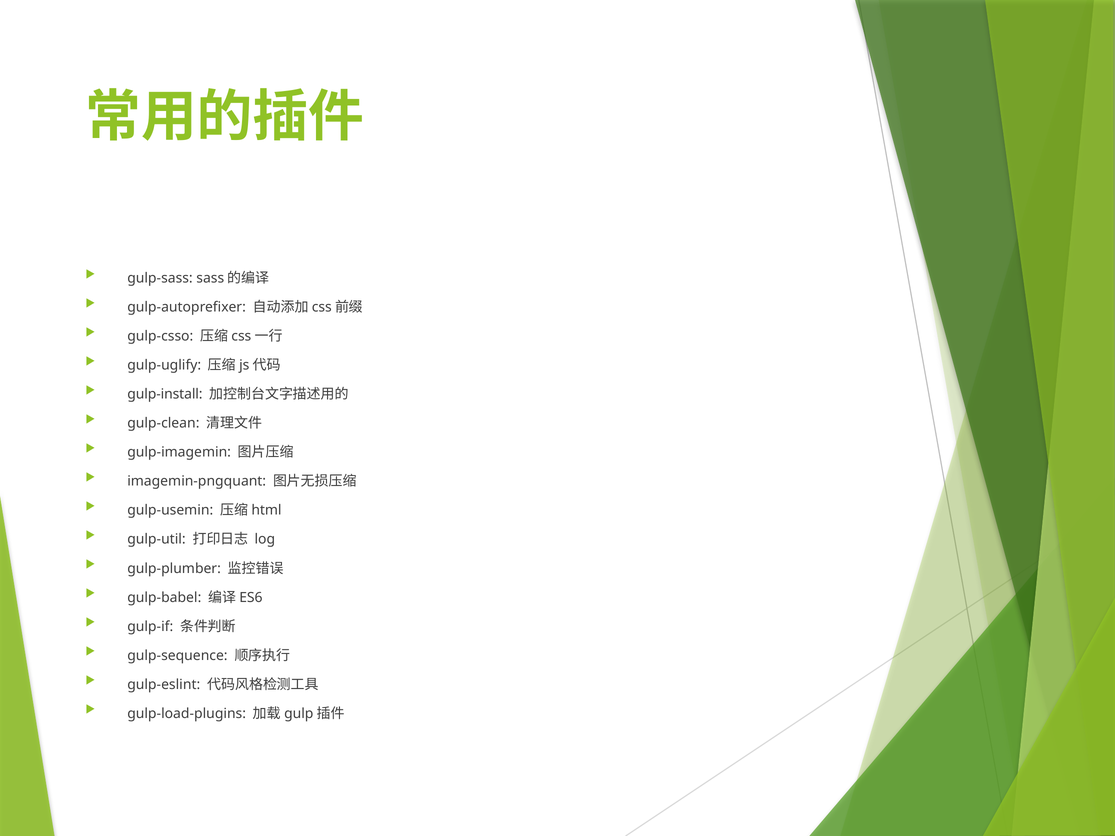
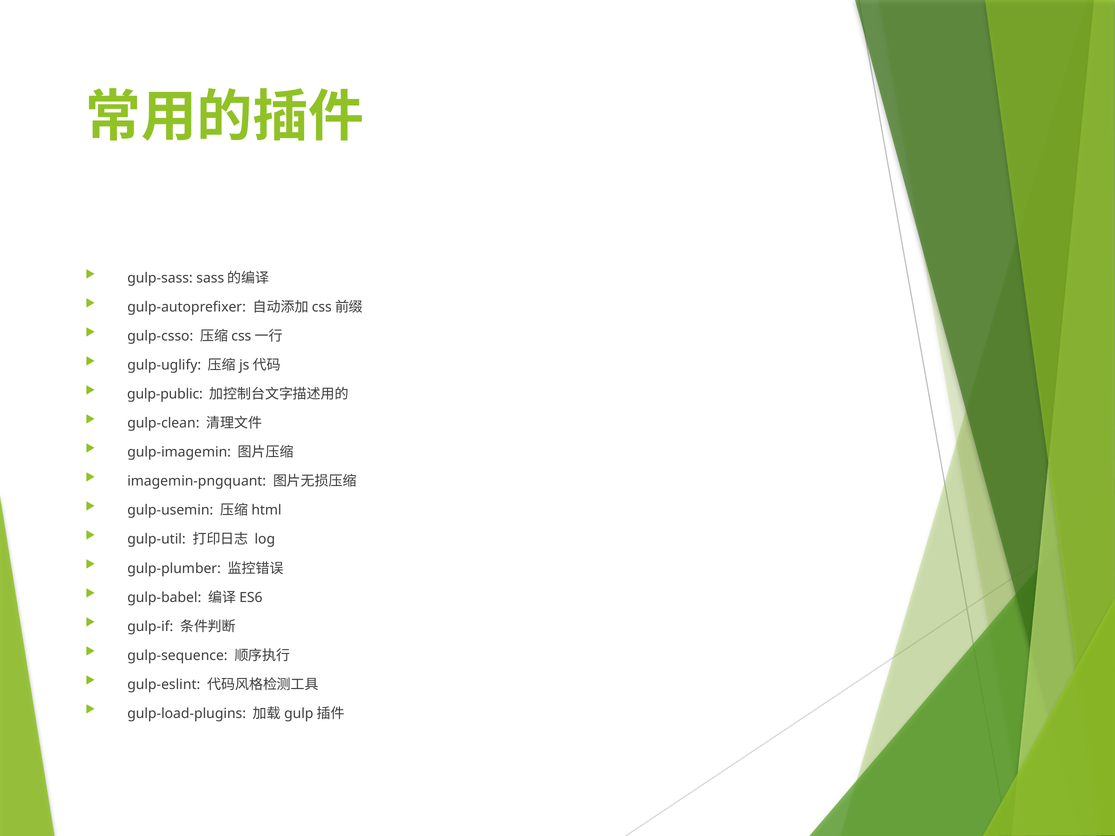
gulp-install: gulp-install -> gulp-public (165, 394)
